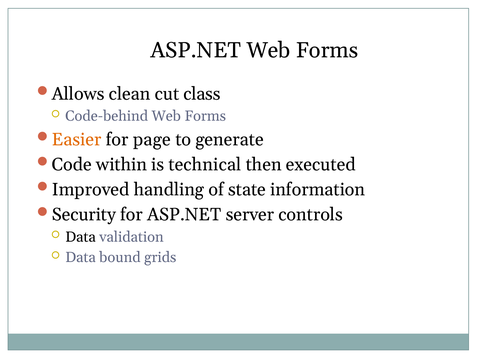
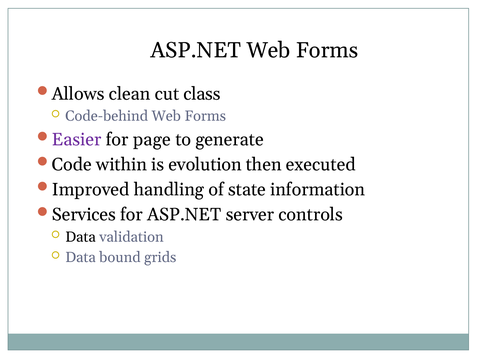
Easier colour: orange -> purple (77, 139)
technical: technical -> evolution (205, 164)
Security: Security -> Services (84, 215)
